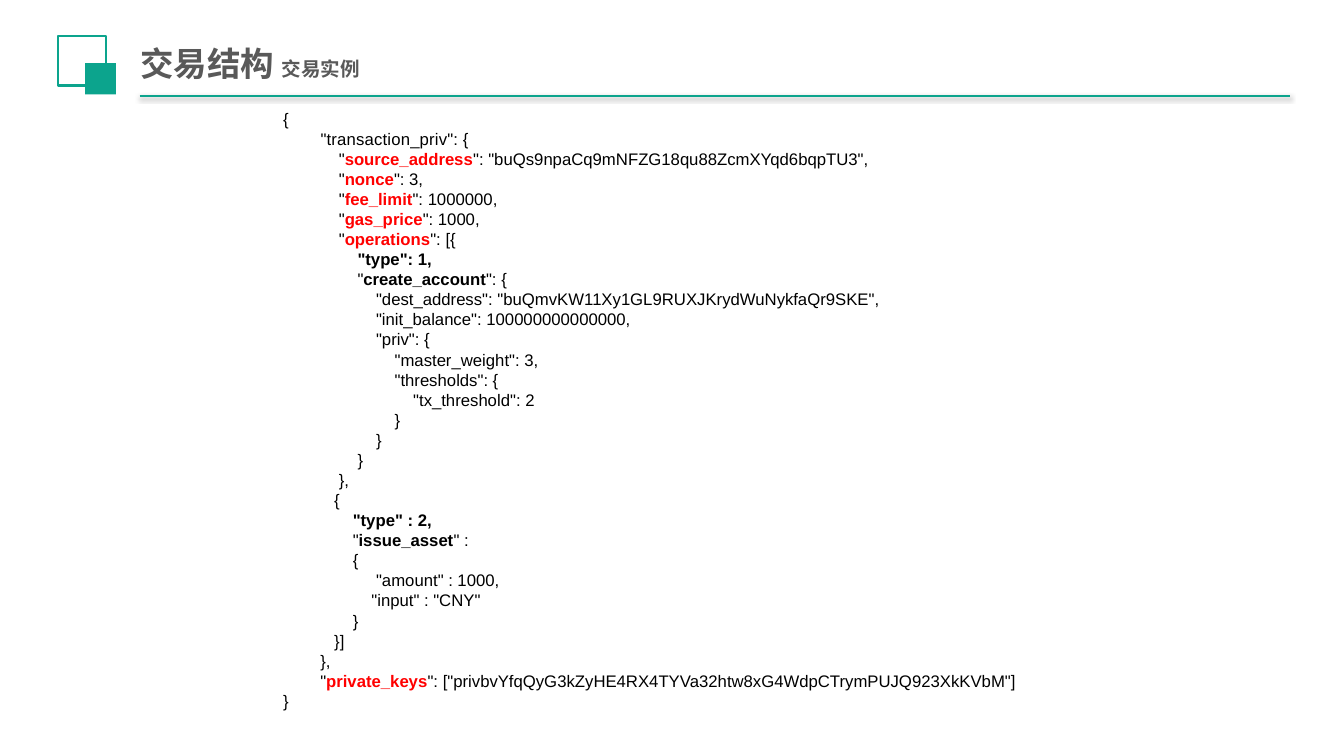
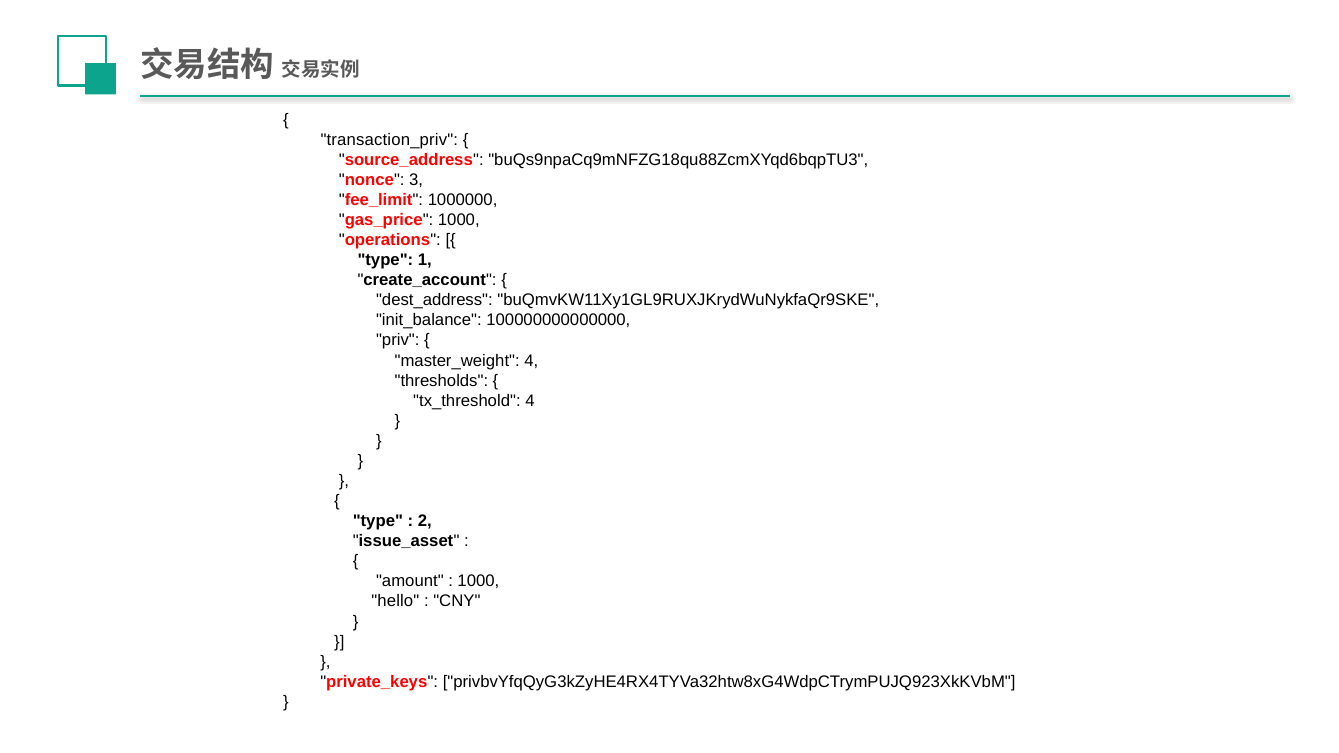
master_weight 3: 3 -> 4 (531, 361)
tx_threshold 2: 2 -> 4 (530, 401)
input: input -> hello (395, 602)
